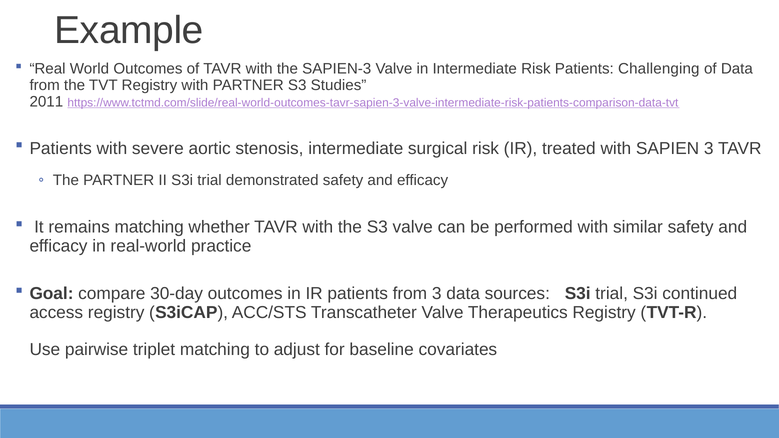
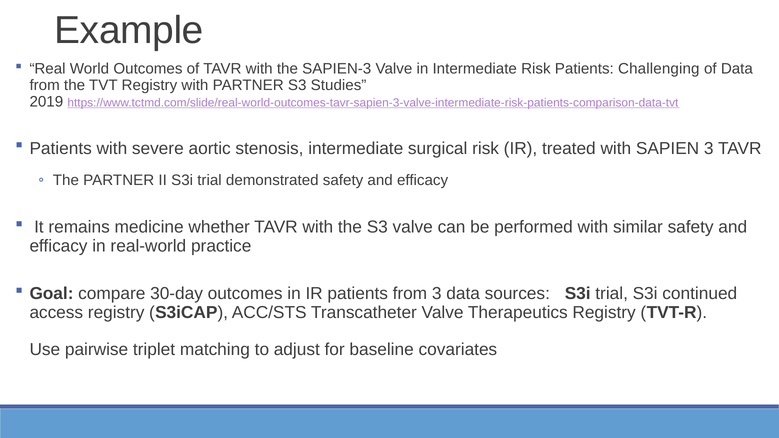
2011: 2011 -> 2019 (46, 102)
remains matching: matching -> medicine (149, 227)
